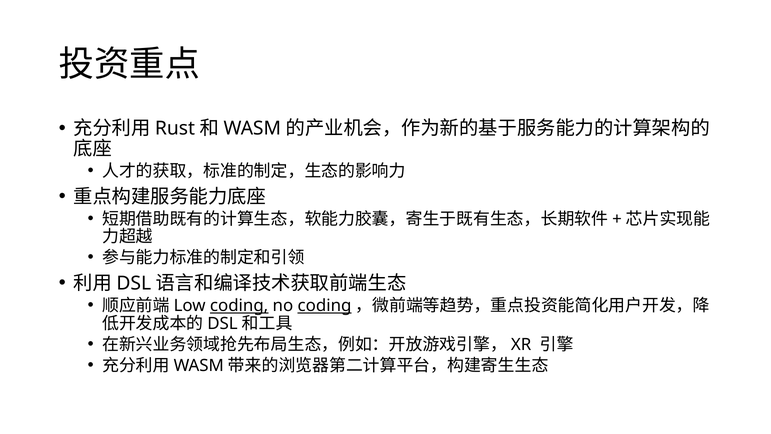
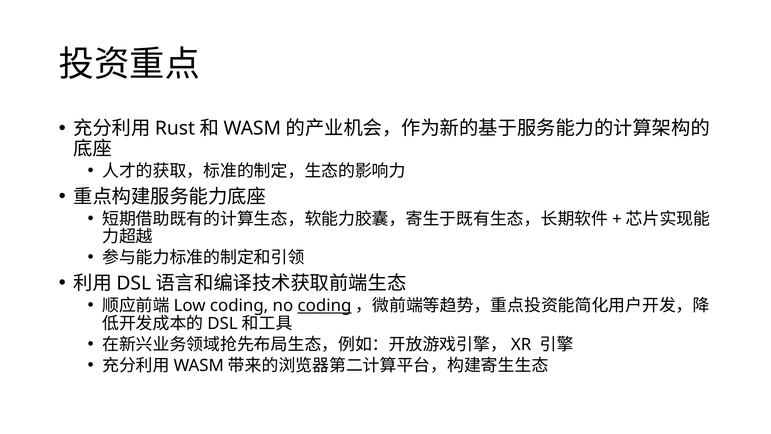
coding underline: present -> none (239, 305)
